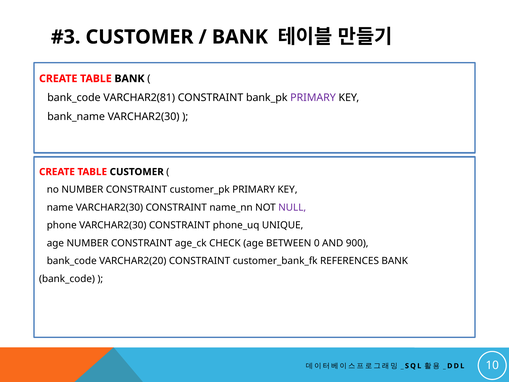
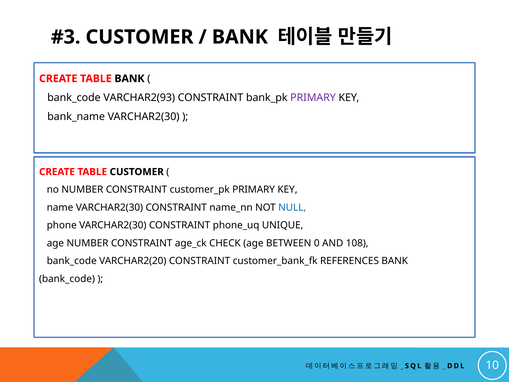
VARCHAR2(81: VARCHAR2(81 -> VARCHAR2(93 (139, 98)
NULL colour: purple -> blue (292, 207)
900: 900 -> 108 (357, 243)
